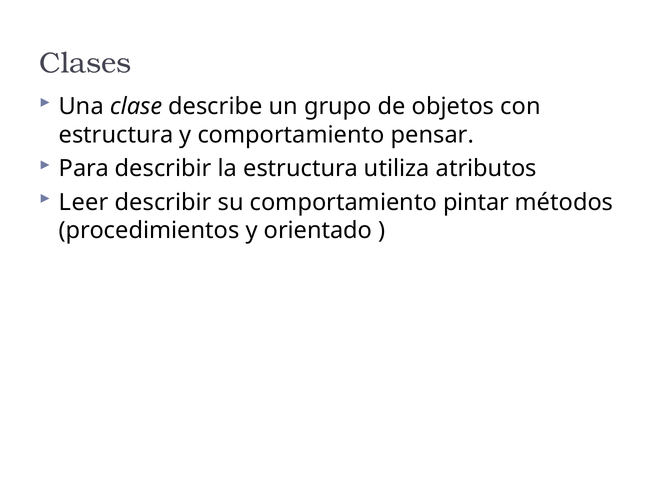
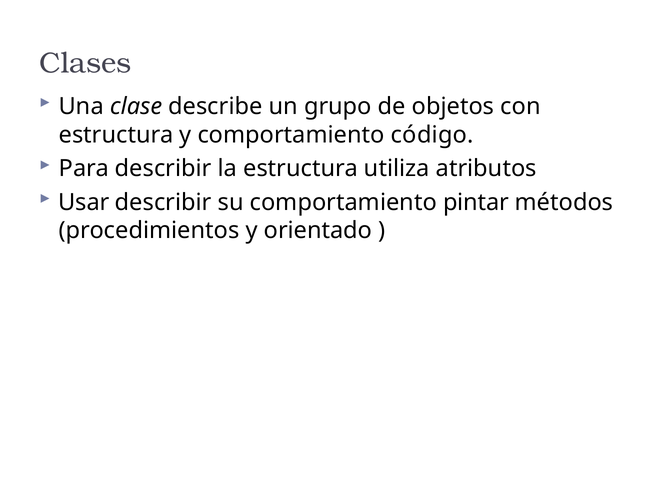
pensar: pensar -> código (432, 135)
Leer: Leer -> Usar (84, 202)
